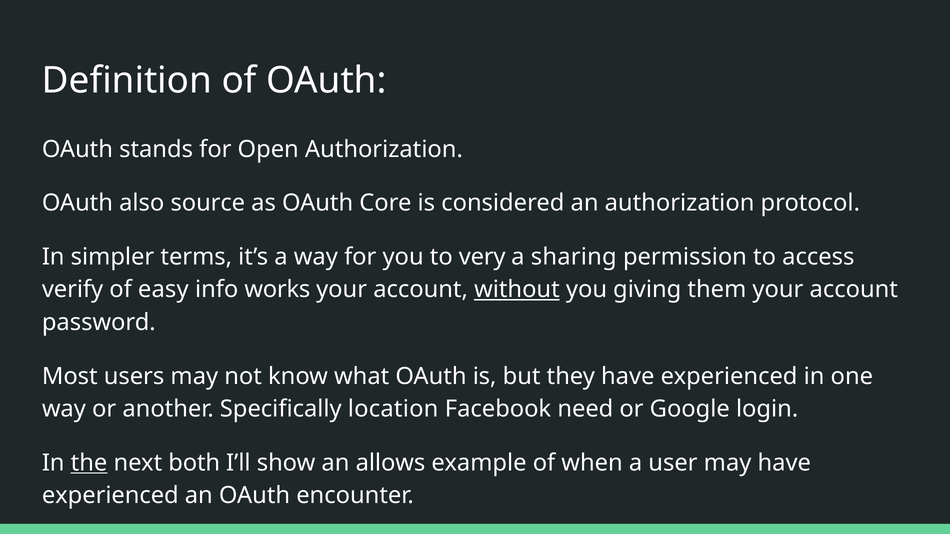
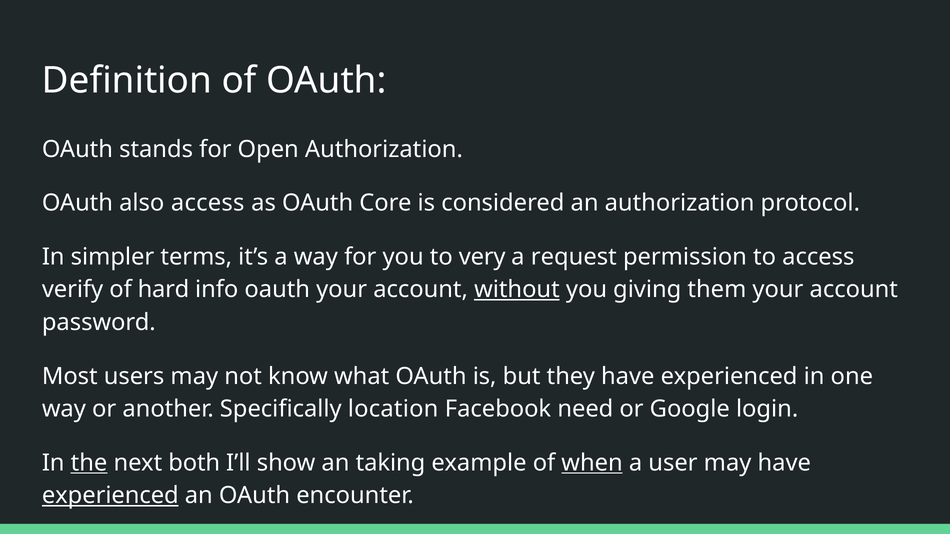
also source: source -> access (208, 203)
sharing: sharing -> request (574, 257)
easy: easy -> hard (164, 290)
info works: works -> oauth (277, 290)
allows: allows -> taking (391, 463)
when underline: none -> present (592, 463)
experienced underline: none -> present (110, 496)
